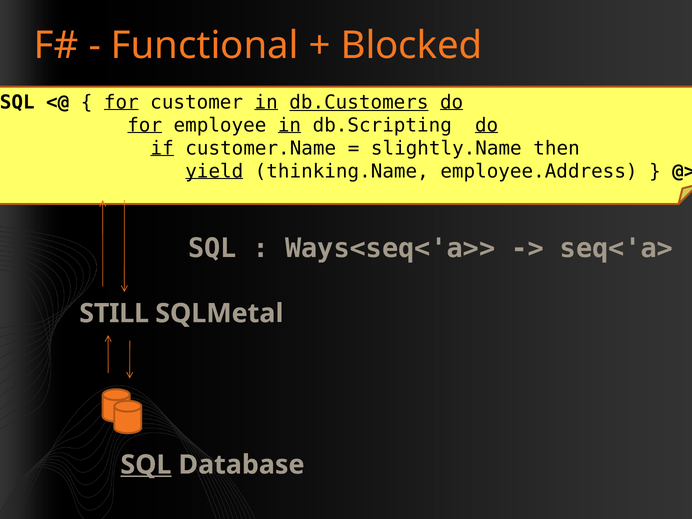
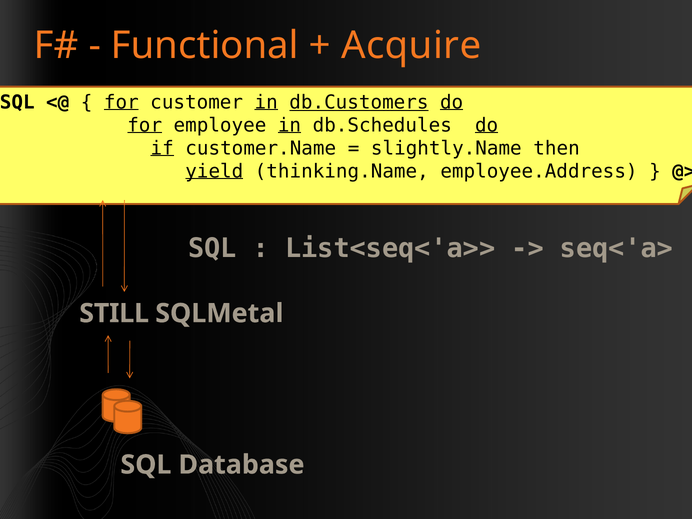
Blocked: Blocked -> Acquire (411, 45)
db.Scripting: db.Scripting -> db.Schedules (382, 125)
Ways<seq<'a>>: Ways<seq<'a>> -> List<seq<'a>> (390, 248)
SQL underline: present -> none (146, 465)
